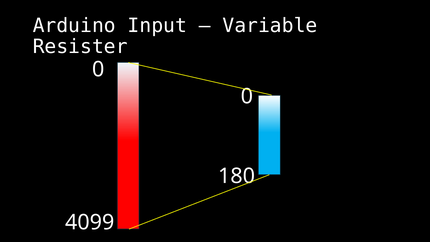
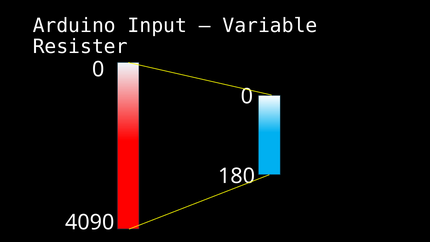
4099: 4099 -> 4090 (90, 222)
